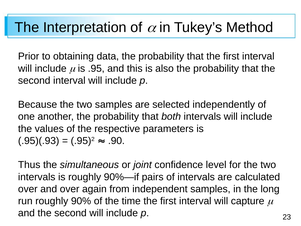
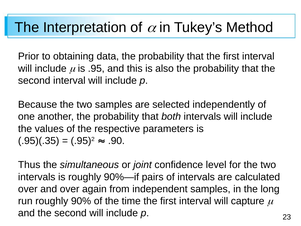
.95)(.93: .95)(.93 -> .95)(.35 (39, 141)
